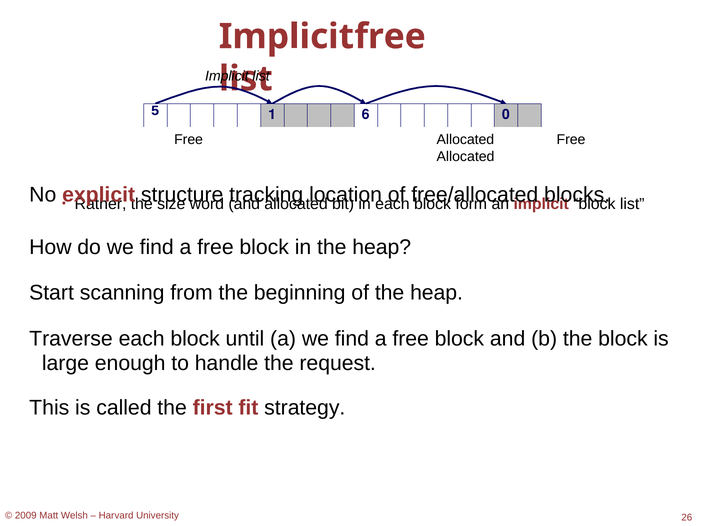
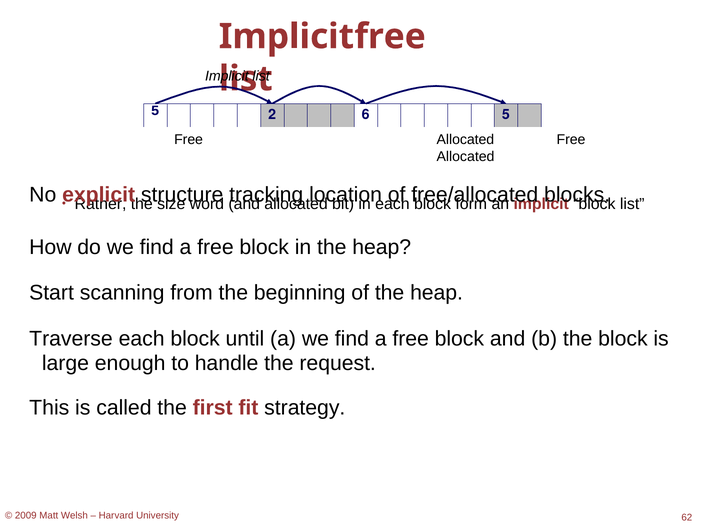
1: 1 -> 2 (272, 115)
6 0: 0 -> 5 (506, 115)
26: 26 -> 62 (687, 518)
